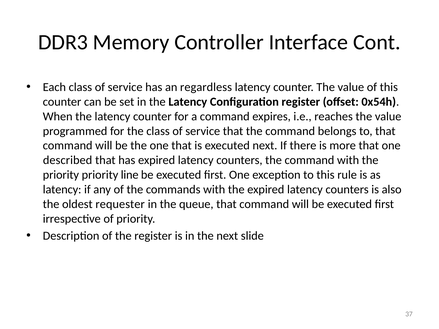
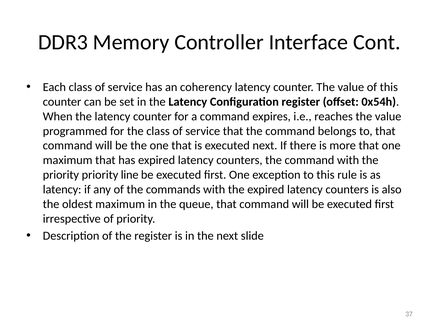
regardless: regardless -> coherency (206, 87)
described: described -> maximum (68, 160)
oldest requester: requester -> maximum (120, 204)
